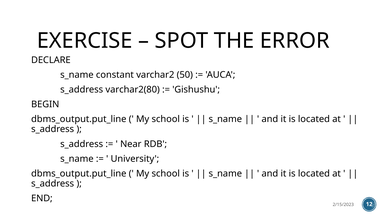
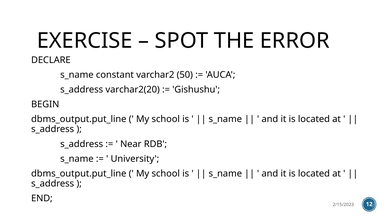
varchar2(80: varchar2(80 -> varchar2(20 (133, 90)
